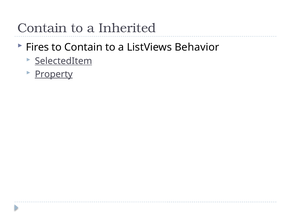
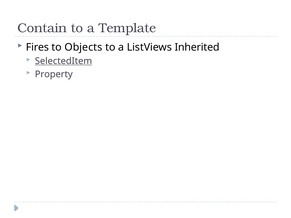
Inherited: Inherited -> Template (127, 28)
to Contain: Contain -> Objects (83, 47)
Behavior: Behavior -> Inherited (197, 47)
Property underline: present -> none (54, 74)
